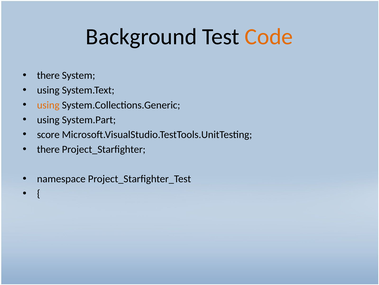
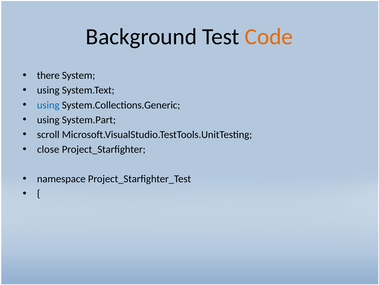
using colour: orange -> blue (48, 105)
score: score -> scroll (48, 134)
there: there -> close (48, 149)
